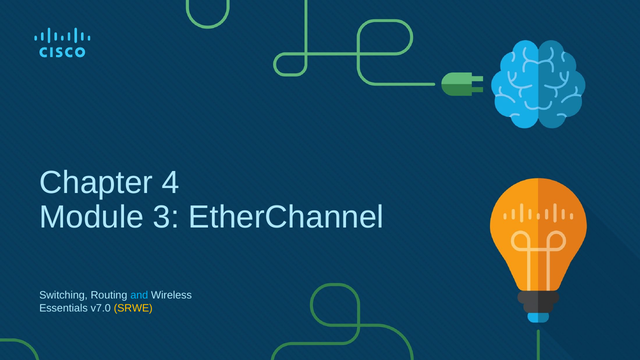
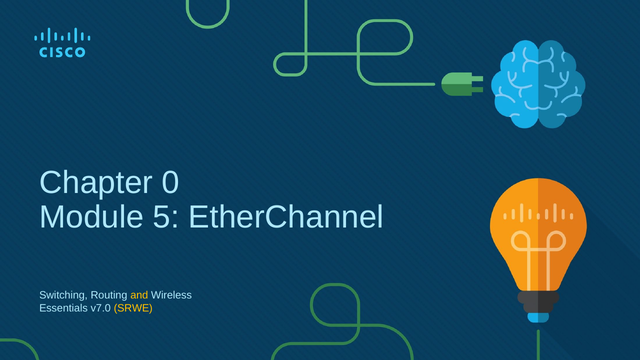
4: 4 -> 0 (171, 182)
3: 3 -> 5 (166, 217)
and colour: light blue -> yellow (139, 295)
